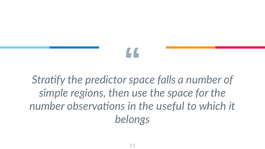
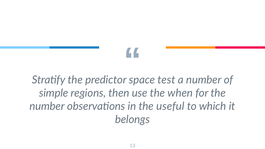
falls: falls -> test (166, 80)
the space: space -> when (180, 93)
